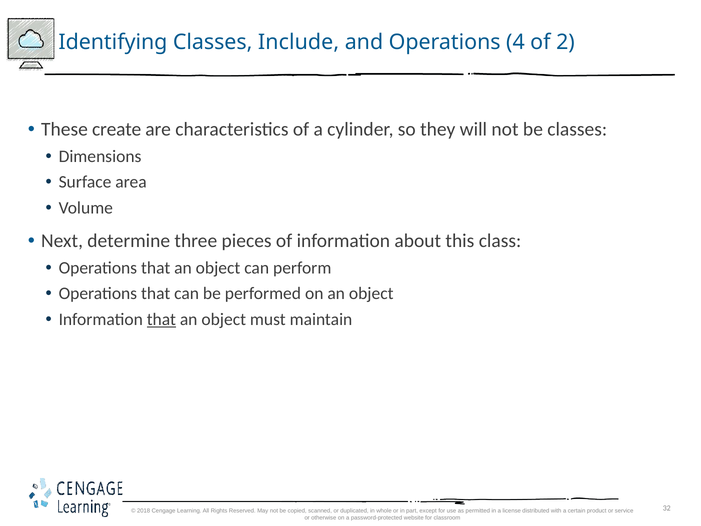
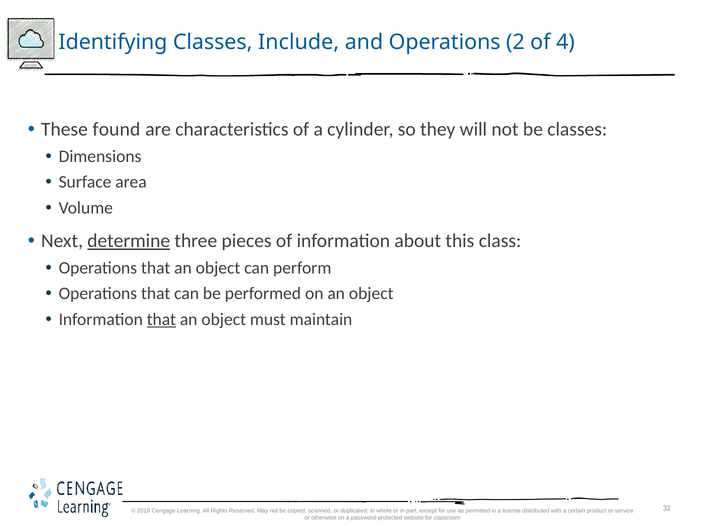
4: 4 -> 2 (515, 42)
2: 2 -> 4 (565, 42)
create: create -> found (116, 129)
determine underline: none -> present (129, 241)
